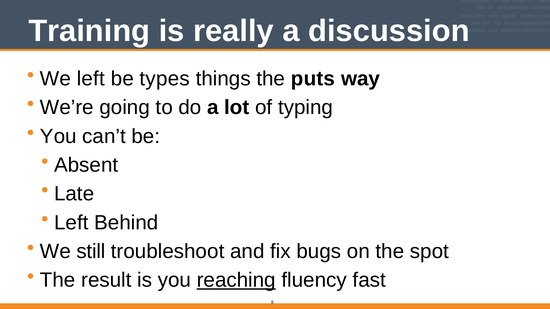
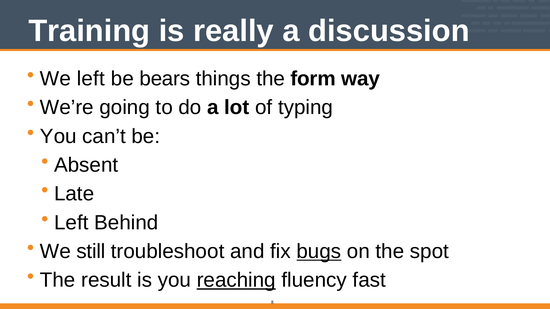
types: types -> bears (165, 79)
puts: puts -> form (313, 79)
bugs underline: none -> present (319, 252)
